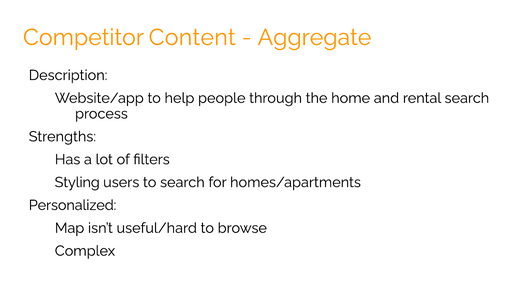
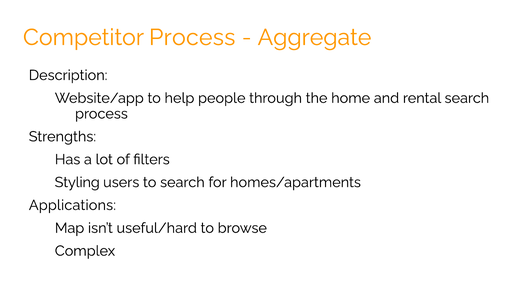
Competitor Content: Content -> Process (192, 37)
Personalized: Personalized -> Applications (72, 205)
